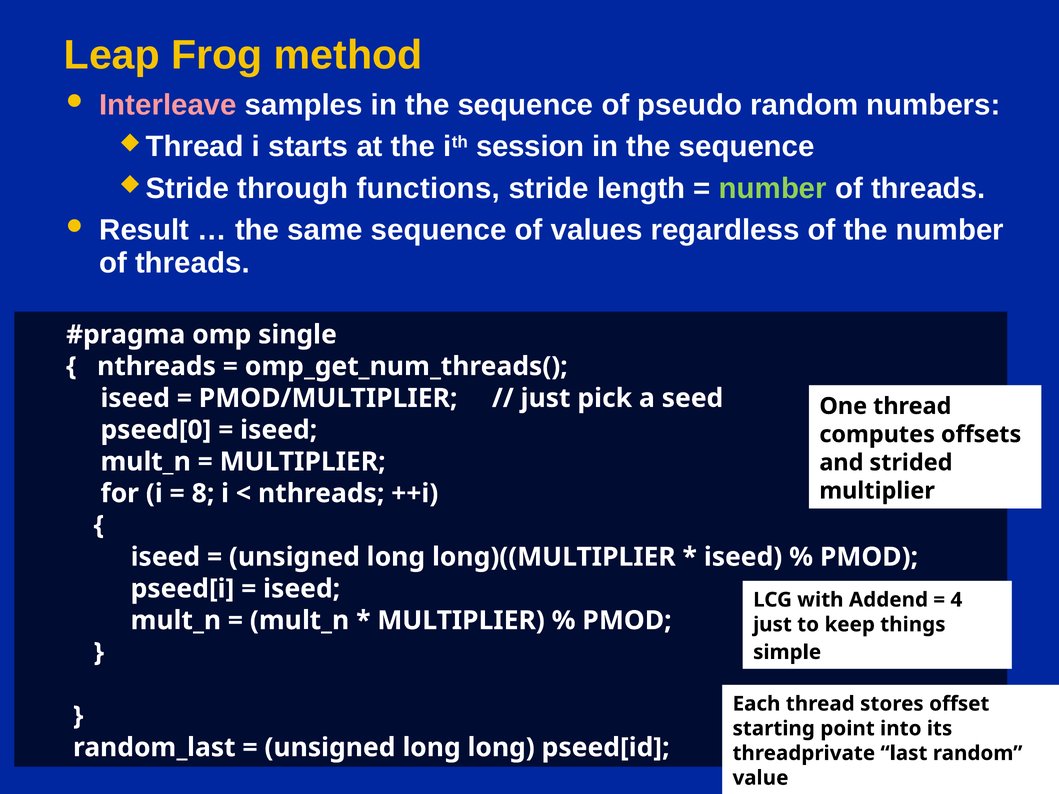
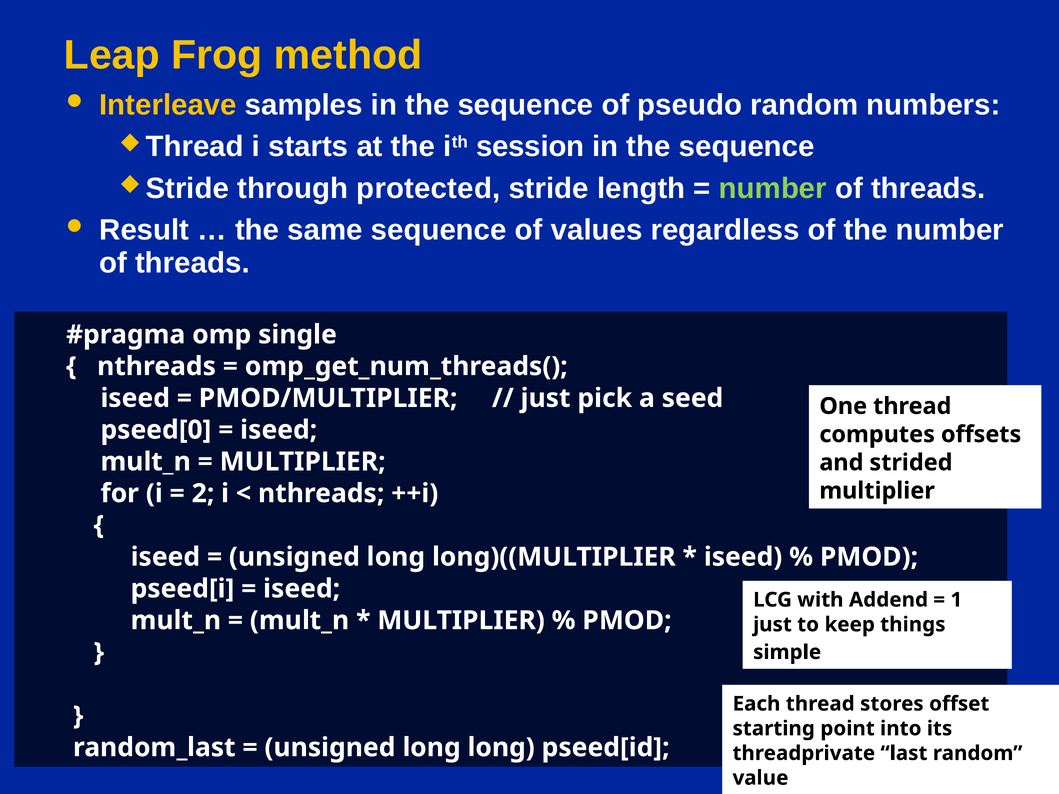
Interleave colour: pink -> yellow (168, 105)
functions: functions -> protected (428, 188)
8: 8 -> 2 (203, 494)
4: 4 -> 1 (956, 600)
